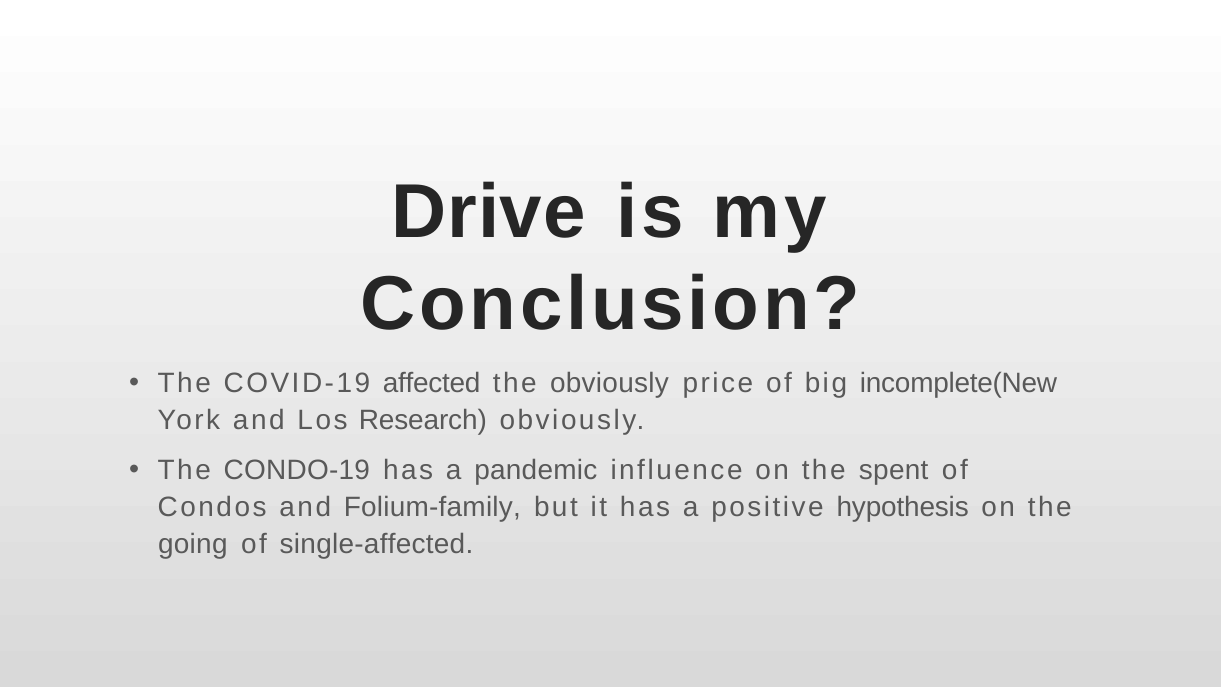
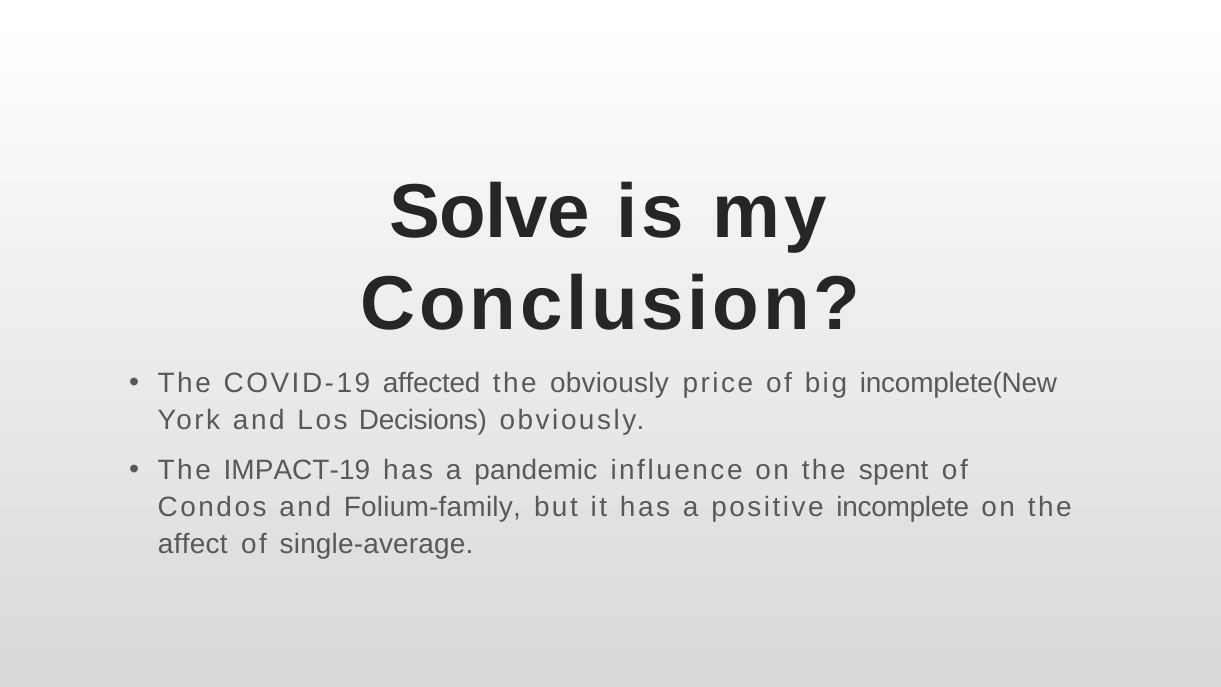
Drive: Drive -> Solve (489, 212)
Research: Research -> Decisions (423, 420)
CONDO-19: CONDO-19 -> IMPACT-19 (297, 470)
hypothesis: hypothesis -> incomplete (903, 507)
going: going -> affect (193, 544)
single-affected: single-affected -> single-average (377, 544)
